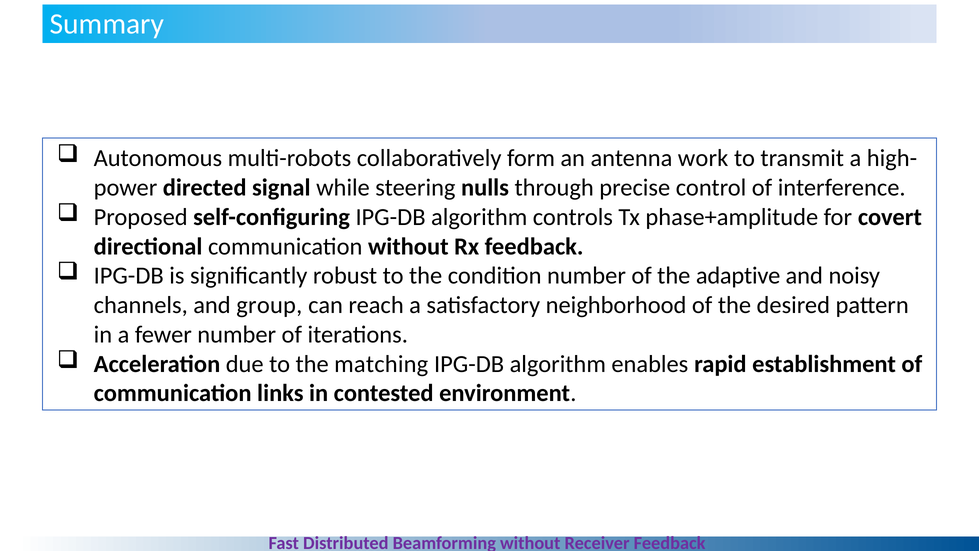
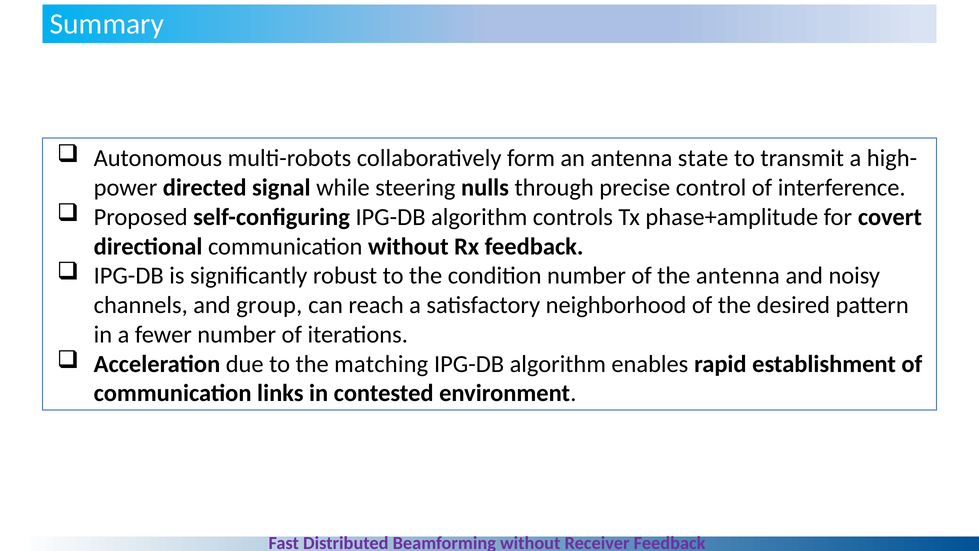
work: work -> state (703, 158)
the adaptive: adaptive -> antenna (738, 276)
